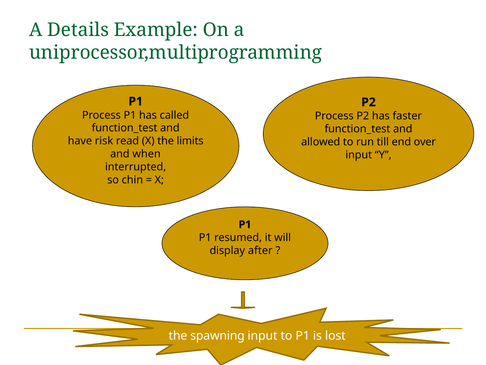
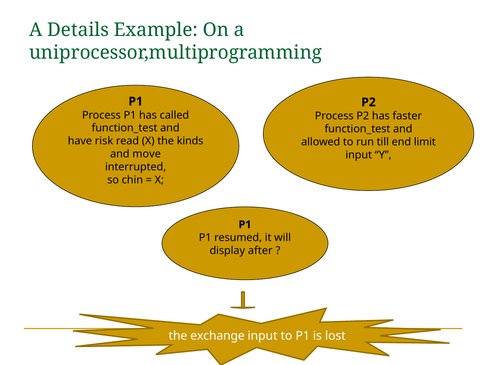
limits: limits -> kinds (190, 141)
over: over -> limit (425, 142)
when: when -> move (147, 154)
spawning: spawning -> exchange (217, 335)
